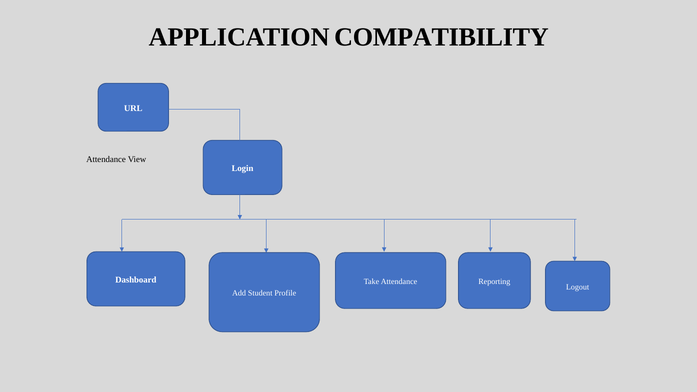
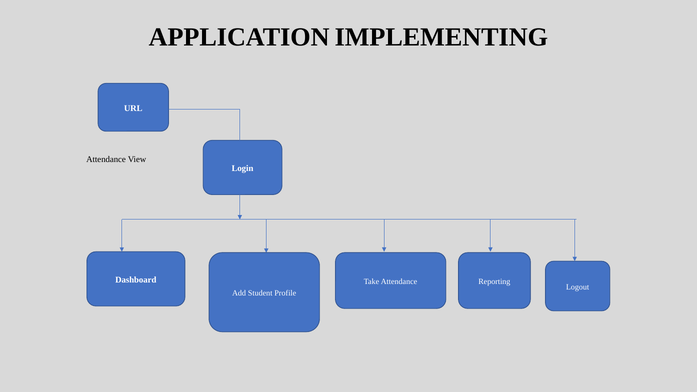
COMPATIBILITY: COMPATIBILITY -> IMPLEMENTING (441, 37)
